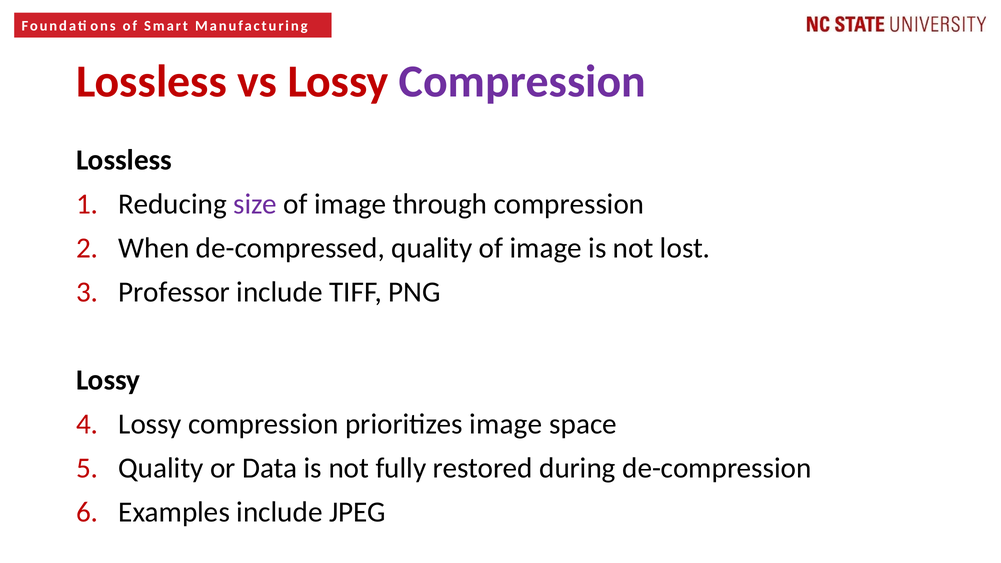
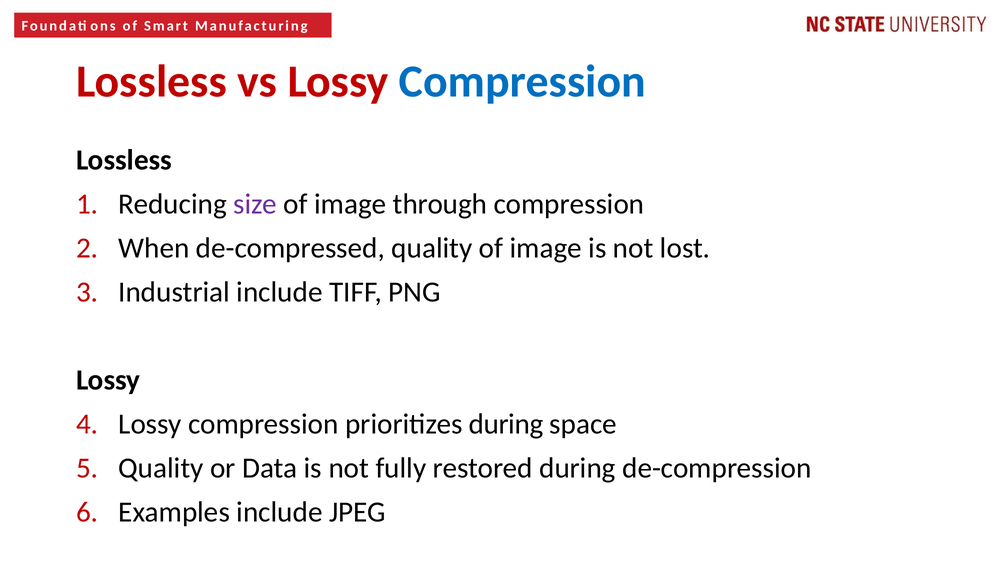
Compression colour: purple -> blue (522, 81)
Professor: Professor -> Industrial (174, 292)
prioritizes image: image -> during (506, 424)
